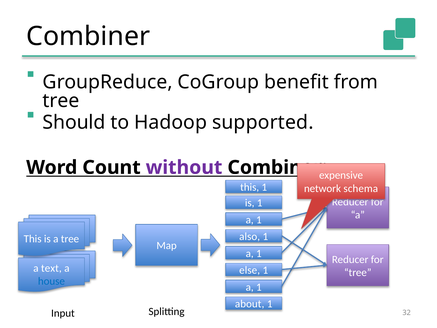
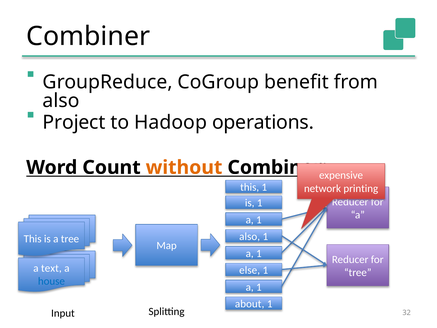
tree: tree -> also (61, 101)
Should: Should -> Project (74, 122)
supported: supported -> operations (263, 122)
without colour: purple -> orange (184, 167)
schema: schema -> printing (361, 188)
